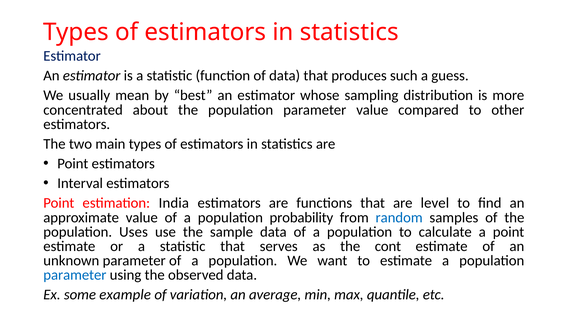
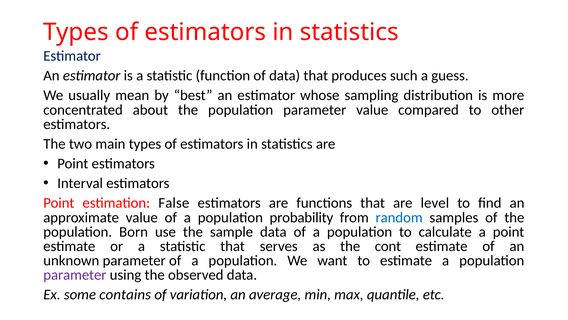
India: India -> False (174, 203)
Uses: Uses -> Born (134, 231)
parameter colour: blue -> purple (75, 275)
example: example -> contains (125, 294)
